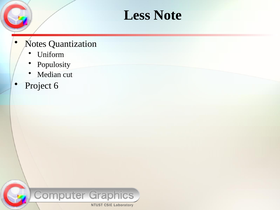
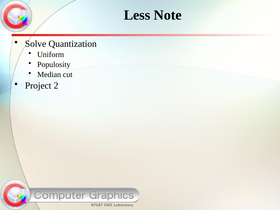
Notes: Notes -> Solve (36, 44)
6: 6 -> 2 (56, 86)
